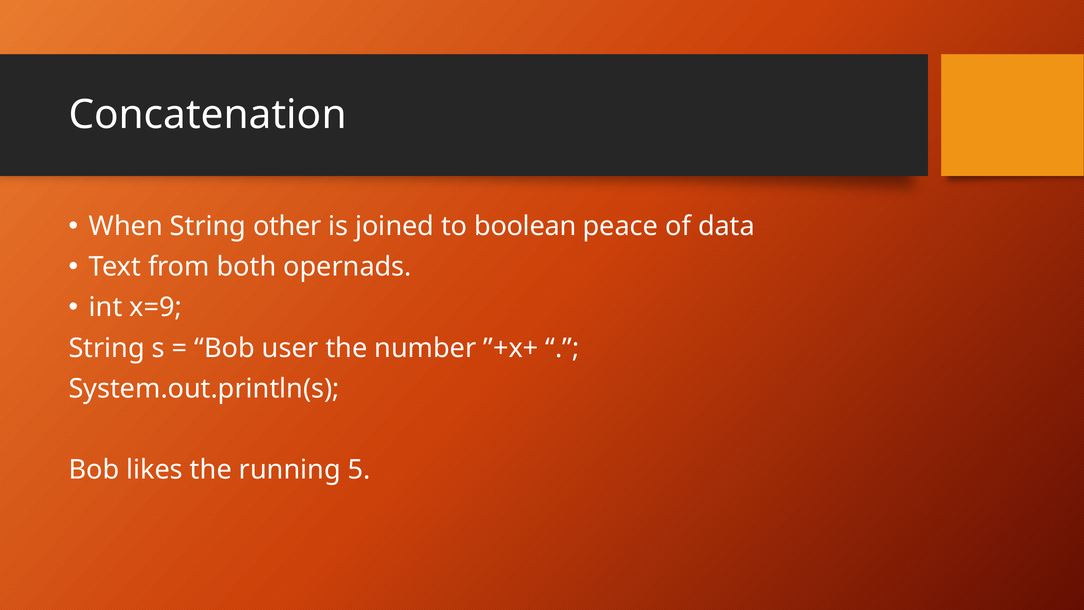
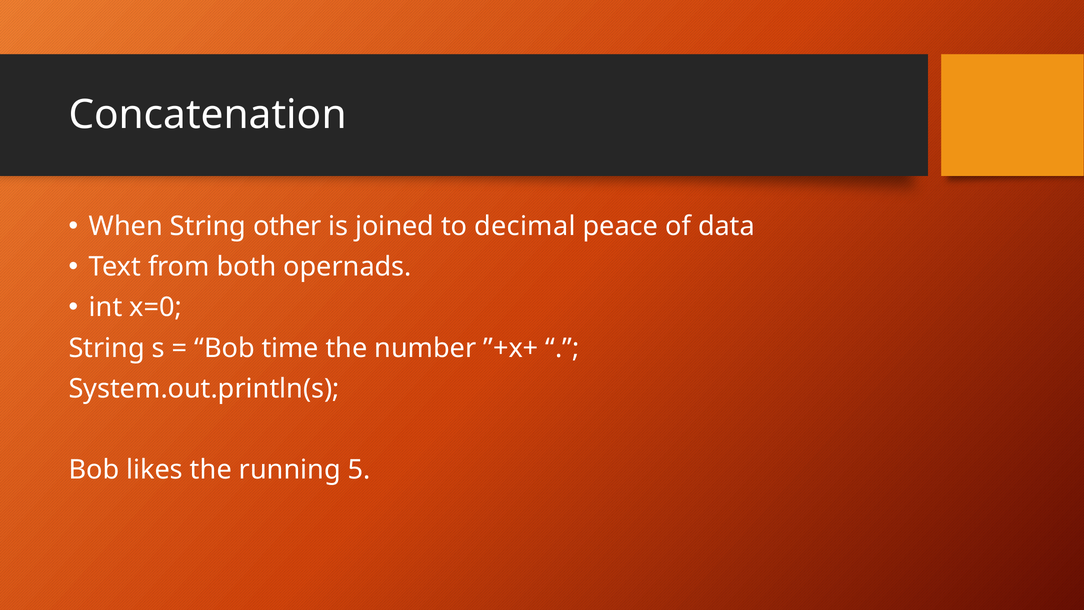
boolean: boolean -> decimal (525, 226)
x=9: x=9 -> x=0 (156, 307)
user: user -> time (290, 348)
